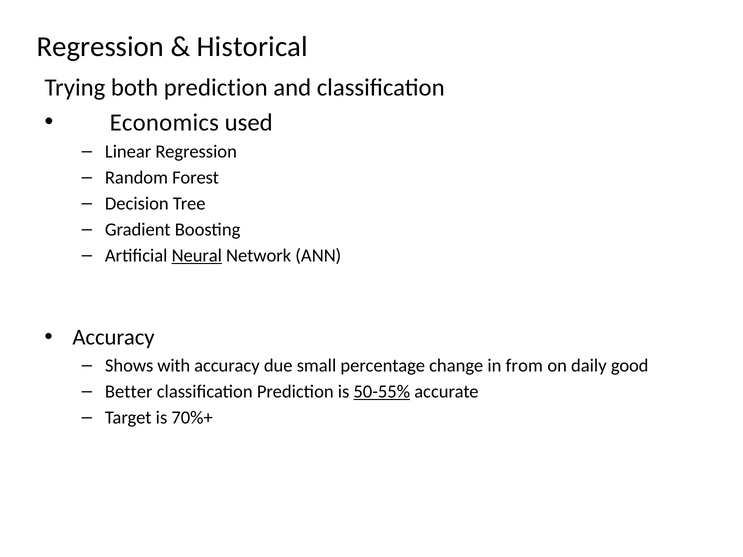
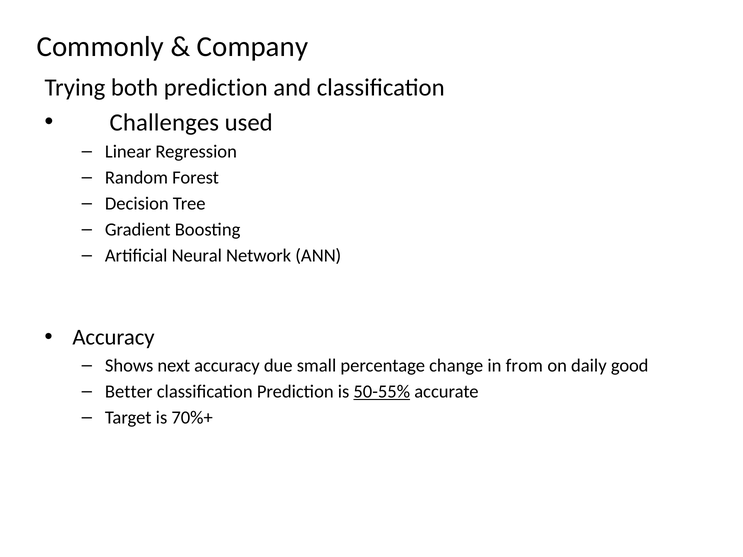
Regression: Regression -> Commonly (100, 47)
Historical: Historical -> Company (252, 47)
Economics: Economics -> Challenges (164, 123)
Neural underline: present -> none (197, 256)
with: with -> next (174, 366)
